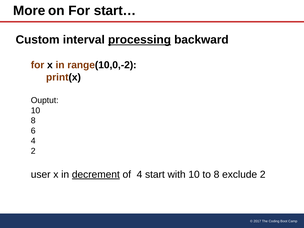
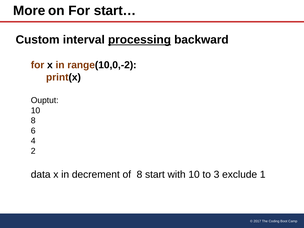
user: user -> data (41, 174)
decrement underline: present -> none (96, 174)
of 4: 4 -> 8 (139, 174)
to 8: 8 -> 3 (217, 174)
exclude 2: 2 -> 1 (263, 174)
